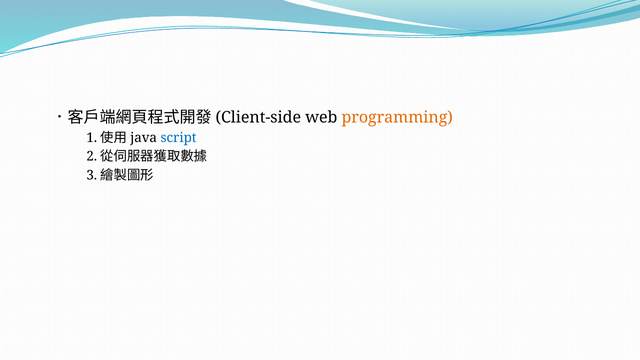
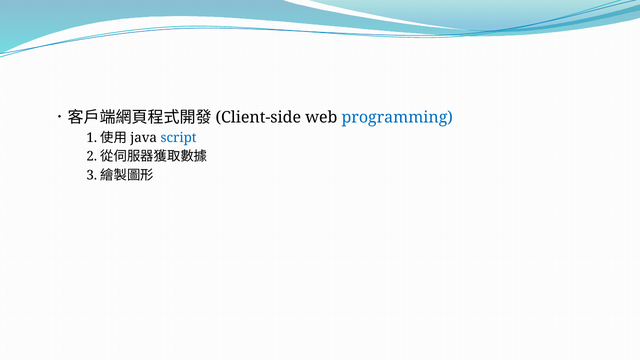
programming colour: orange -> blue (397, 118)
